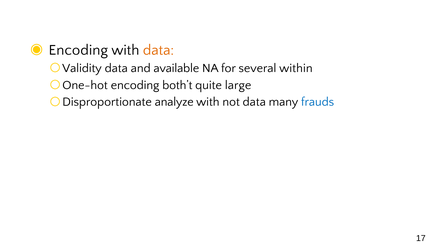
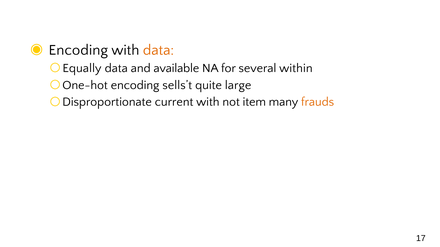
Validity: Validity -> Equally (82, 68)
both’t: both’t -> sells’t (177, 85)
analyze: analyze -> current (174, 102)
not data: data -> item (254, 102)
frauds colour: blue -> orange (318, 102)
